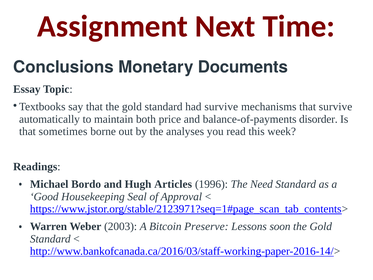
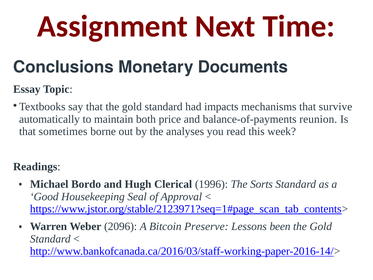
had survive: survive -> impacts (221, 107)
disorder: disorder -> reunion (318, 119)
Articles: Articles -> Clerical (173, 184)
Need: Need -> Sorts (262, 184)
2003: 2003 -> 2096 (121, 226)
soon: soon -> been (280, 226)
